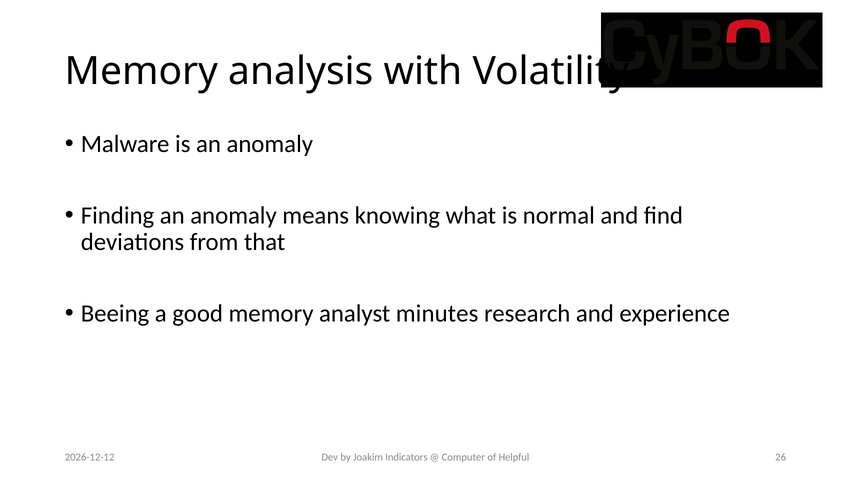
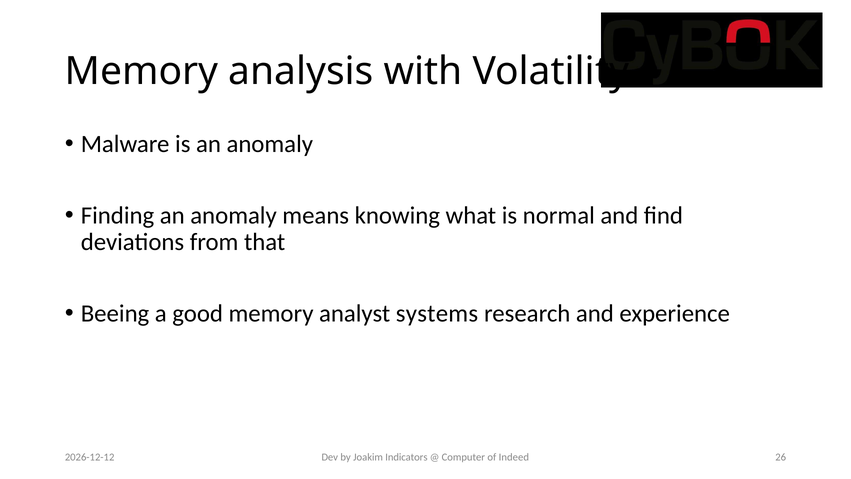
minutes: minutes -> systems (437, 313)
Helpful: Helpful -> Indeed (514, 457)
